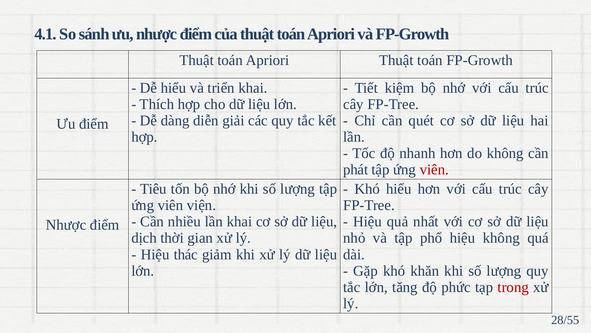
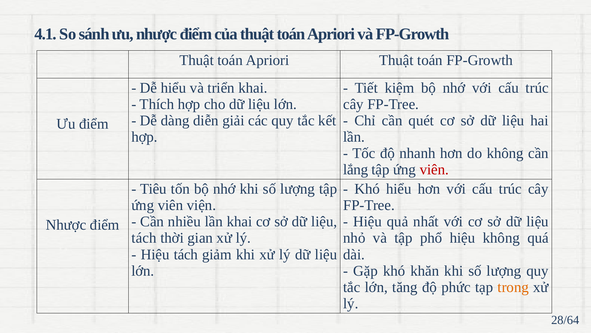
phát: phát -> lắng (356, 169)
dịch: dịch -> tách (144, 238)
Hiệu thác: thác -> tách (186, 254)
trong colour: red -> orange (513, 287)
28/55: 28/55 -> 28/64 (565, 320)
